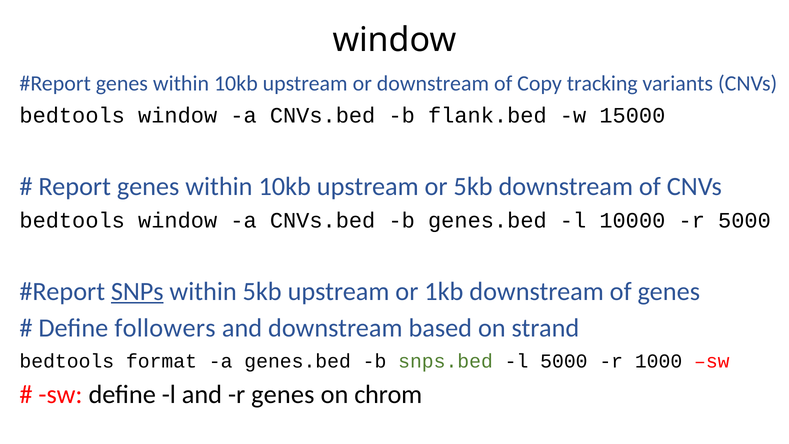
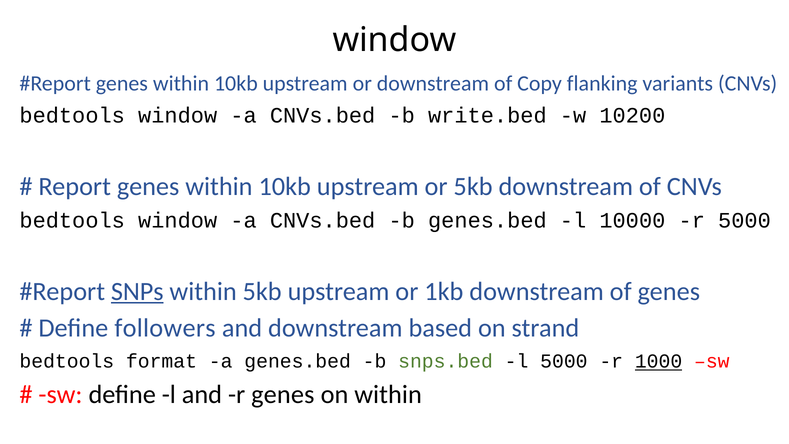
tracking: tracking -> flanking (602, 84)
flank.bed: flank.bed -> write.bed (487, 115)
15000: 15000 -> 10200 (632, 115)
1000 underline: none -> present (659, 361)
on chrom: chrom -> within (388, 394)
